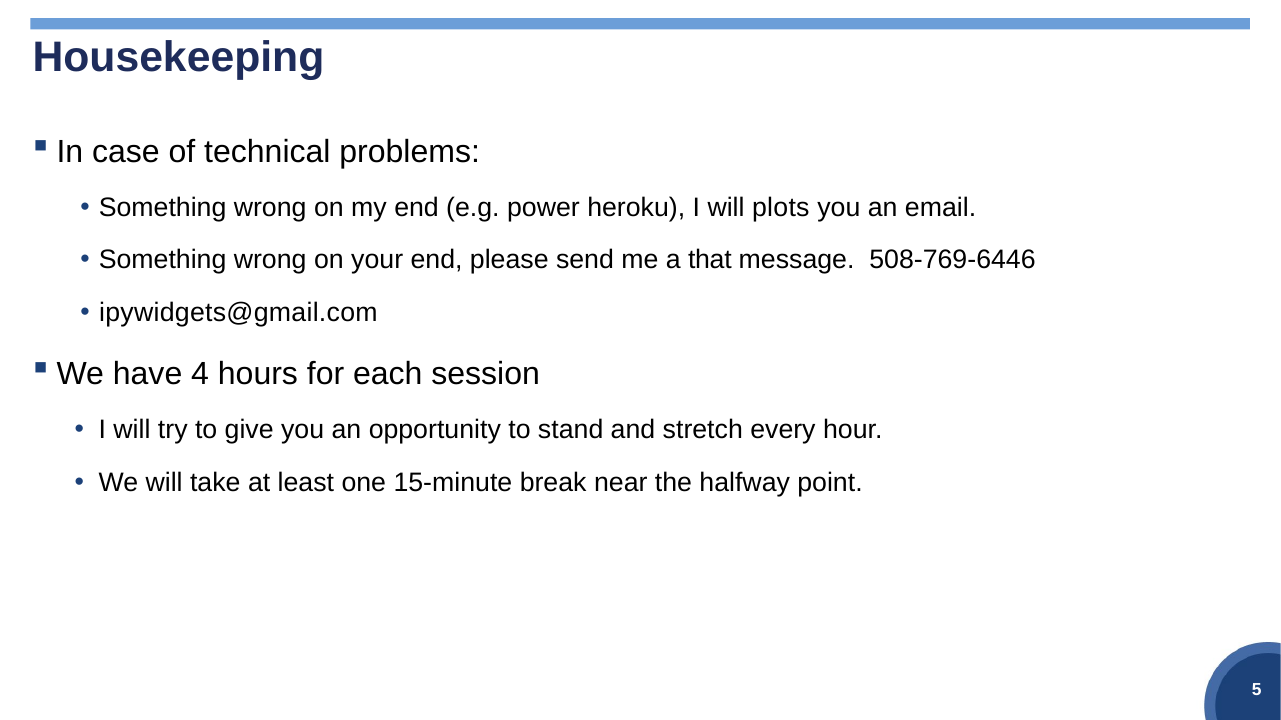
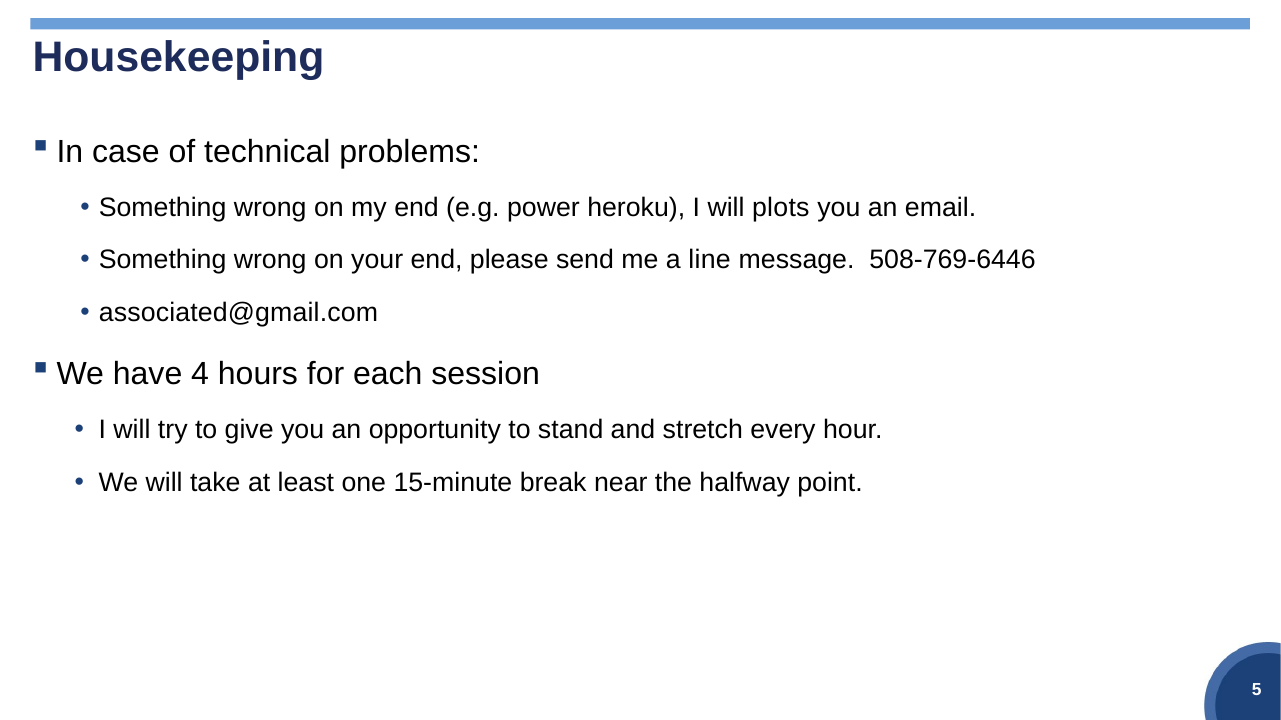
that: that -> line (710, 260)
ipywidgets@gmail.com: ipywidgets@gmail.com -> associated@gmail.com (238, 313)
